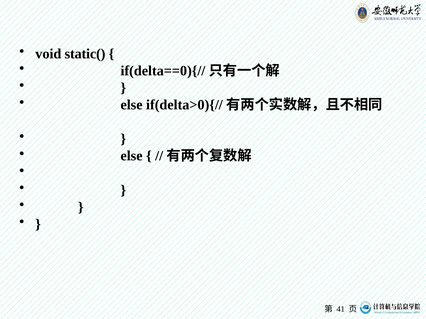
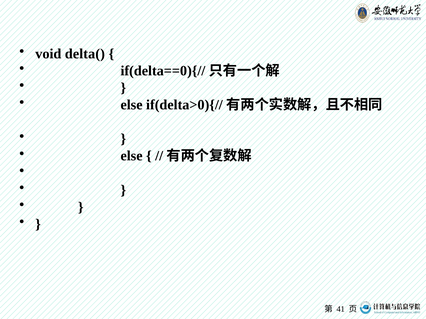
static(: static( -> delta( (85, 54)
